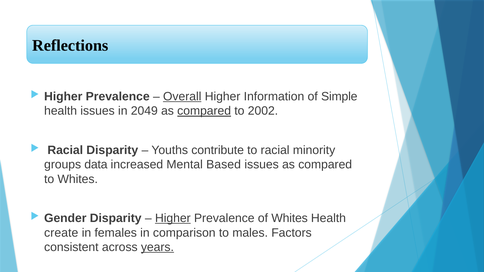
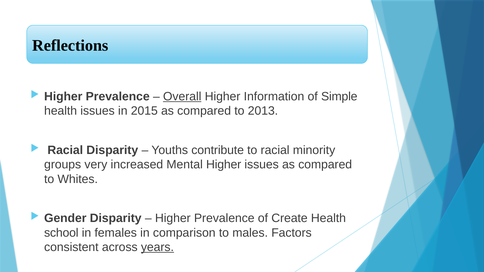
2049: 2049 -> 2015 (144, 111)
compared underline: present -> none (204, 111)
2002: 2002 -> 2013 (263, 111)
data: data -> very (96, 165)
Mental Based: Based -> Higher (224, 165)
Higher underline: present -> none (173, 218)
of Whites: Whites -> Create (290, 218)
create: create -> school (61, 233)
